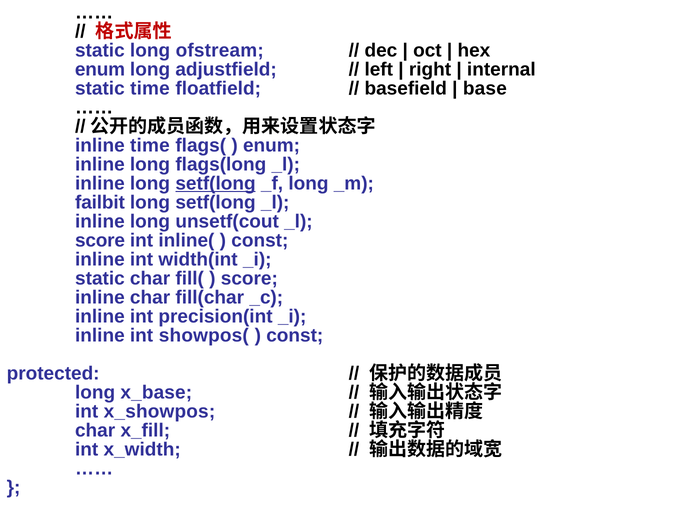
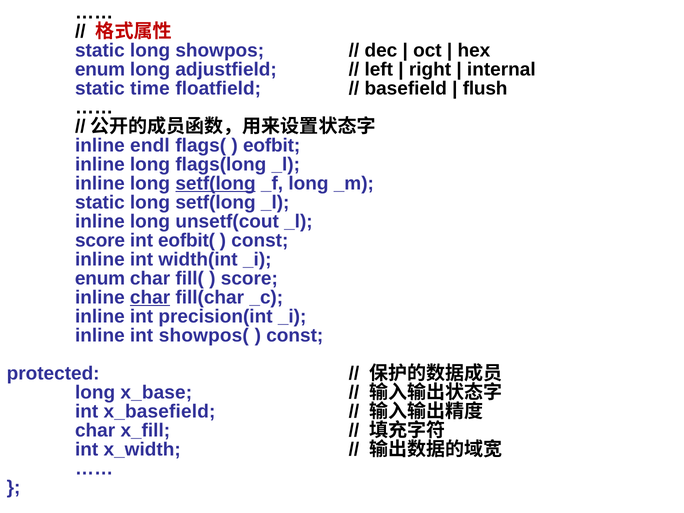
ofstream: ofstream -> showpos (220, 50)
base: base -> flush (485, 88)
inline time: time -> endl (150, 145)
enum: enum -> eofbit (272, 145)
failbit: failbit -> static (100, 202)
inline(: inline( -> eofbit( (187, 240)
static: static -> enum (100, 278)
char underline: none -> present (150, 297)
x_showpos: x_showpos -> x_basefield (159, 412)
